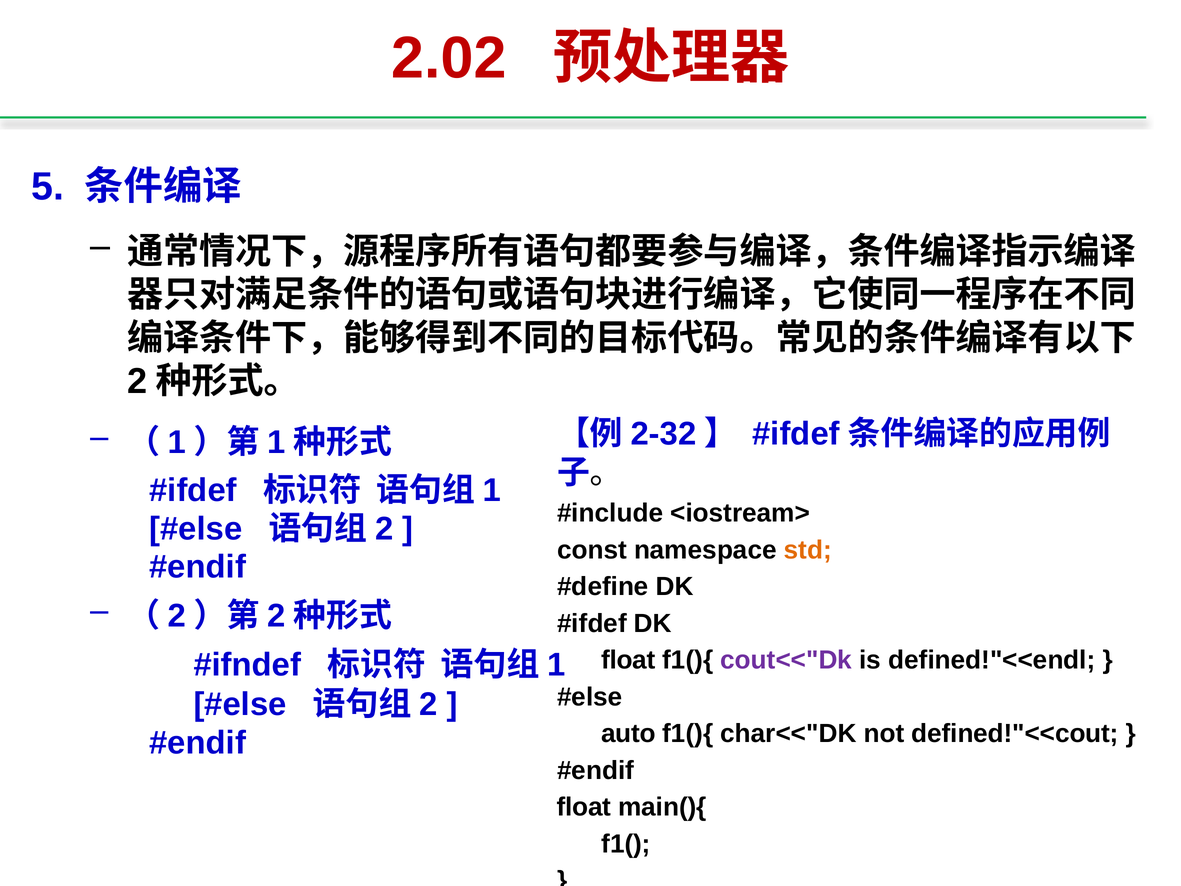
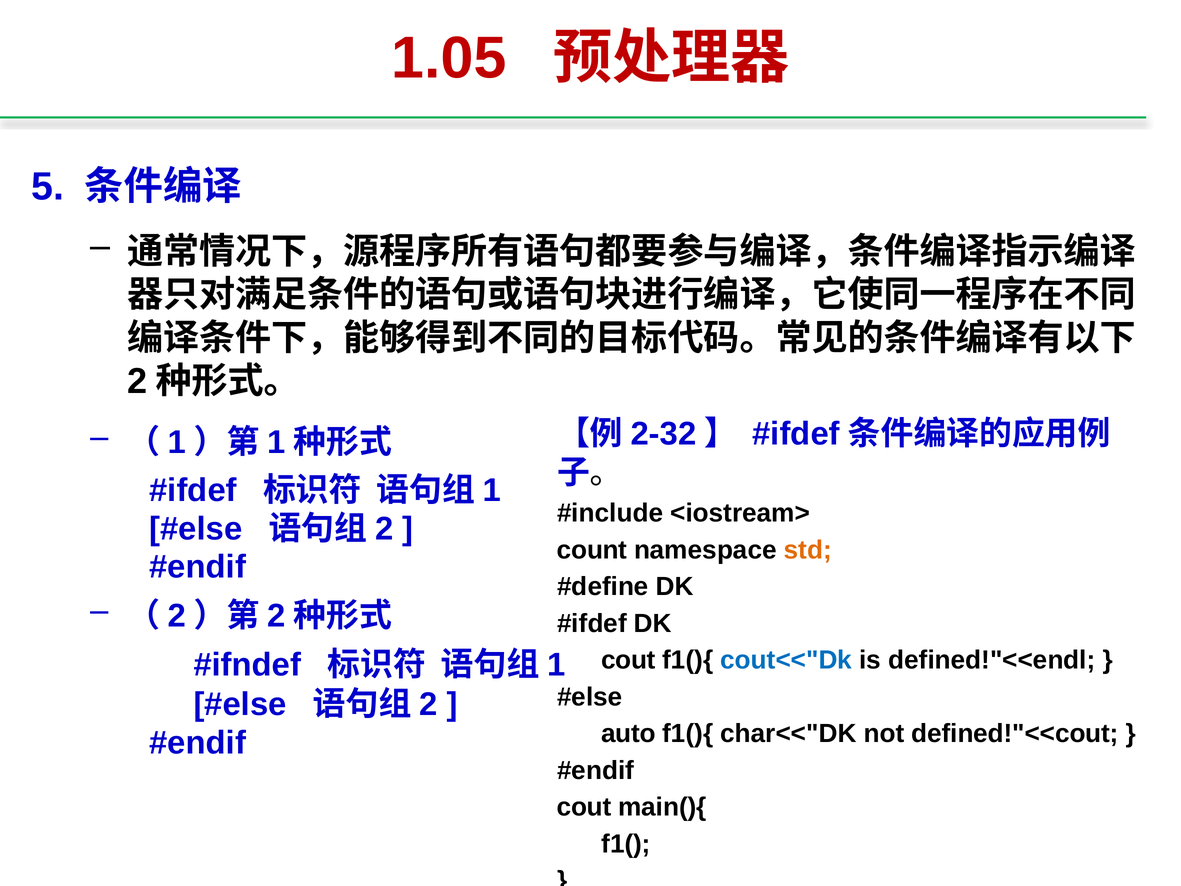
2.02: 2.02 -> 1.05 (449, 58)
const: const -> count (592, 550)
float: float -> cout (628, 660)
cout<<"Dk colour: purple -> blue (786, 660)
float: float -> cout (584, 807)
